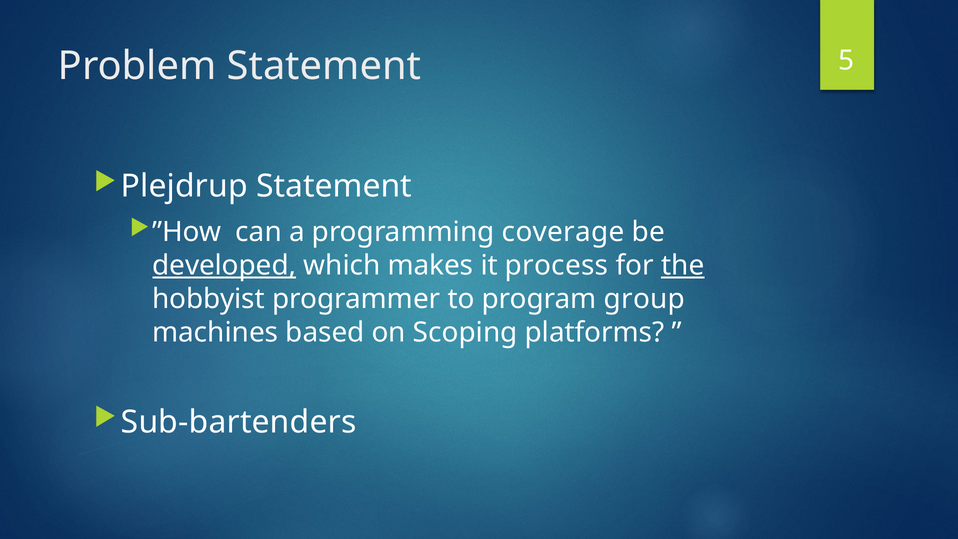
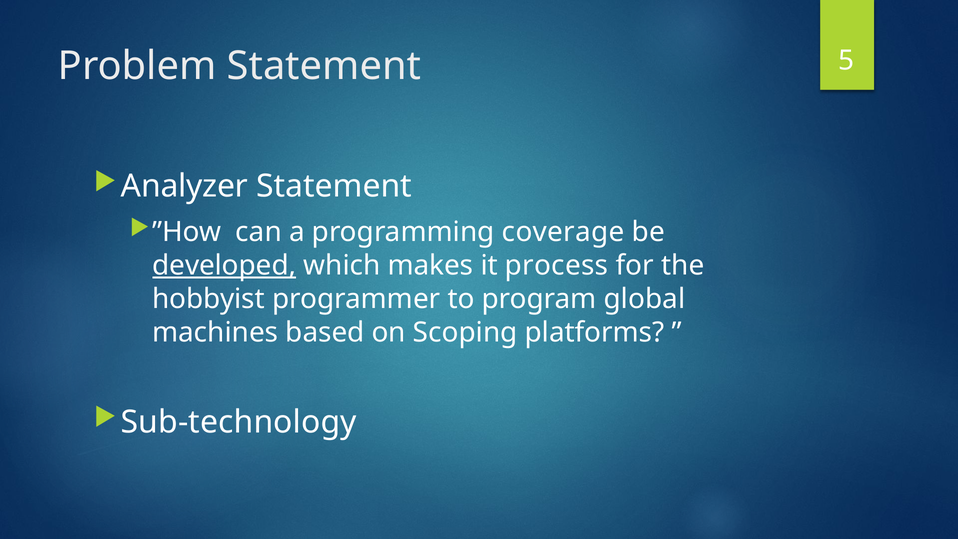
Plejdrup: Plejdrup -> Analyzer (184, 186)
the underline: present -> none (683, 265)
group: group -> global (644, 299)
Sub-bartenders: Sub-bartenders -> Sub-technology (239, 422)
